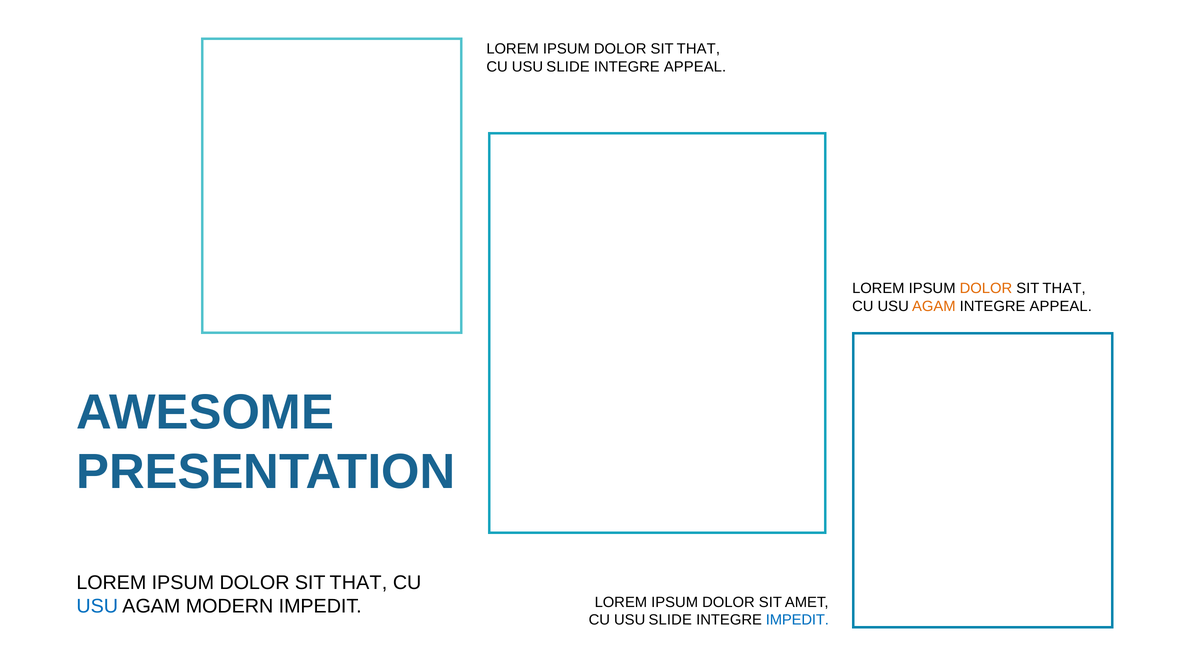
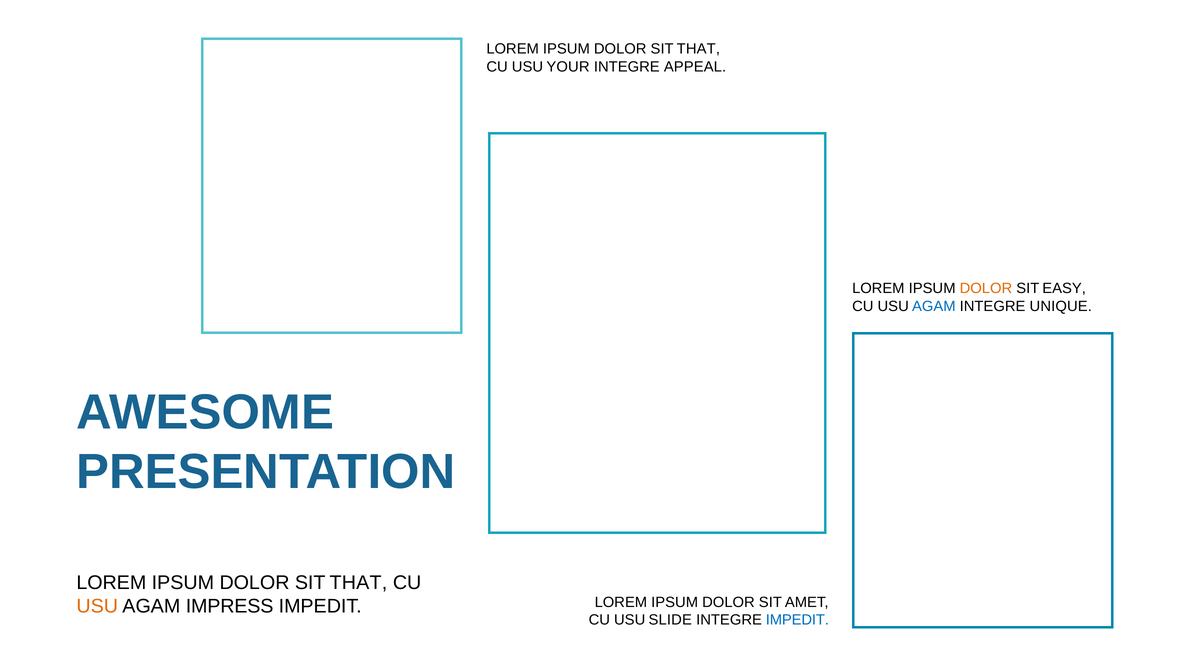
SLIDE: SLIDE -> YOUR (568, 67)
THAT: THAT -> EASY (1064, 288)
AGAM colour: orange -> blue (934, 306)
APPEAL: APPEAL -> UNIQUE (1061, 306)
USU colour: blue -> orange (97, 606)
MODERN: MODERN -> IMPRESS (230, 606)
